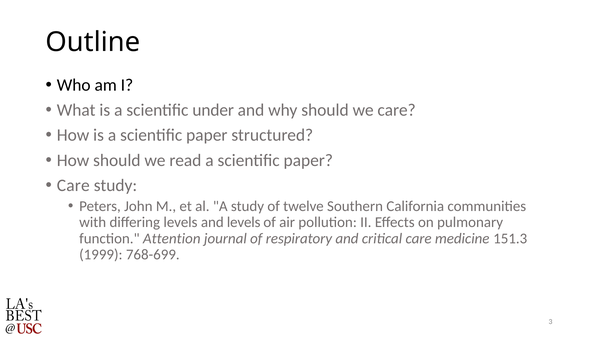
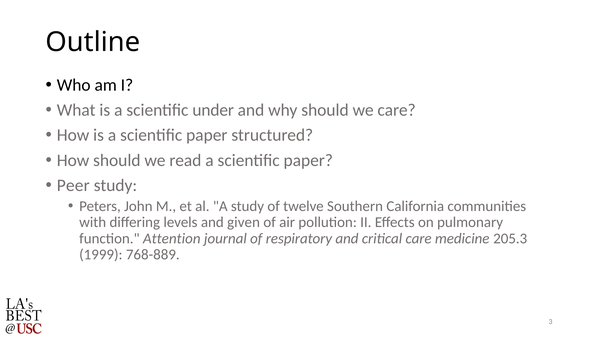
Care: Care -> Peer (73, 185)
and levels: levels -> given (244, 222)
151.3: 151.3 -> 205.3 (510, 238)
768-699: 768-699 -> 768-889 (153, 254)
